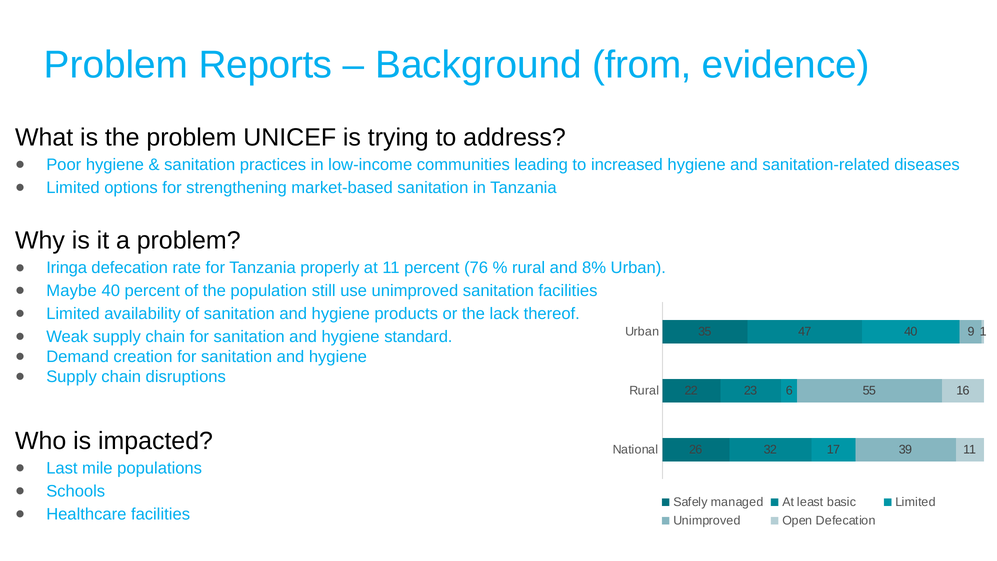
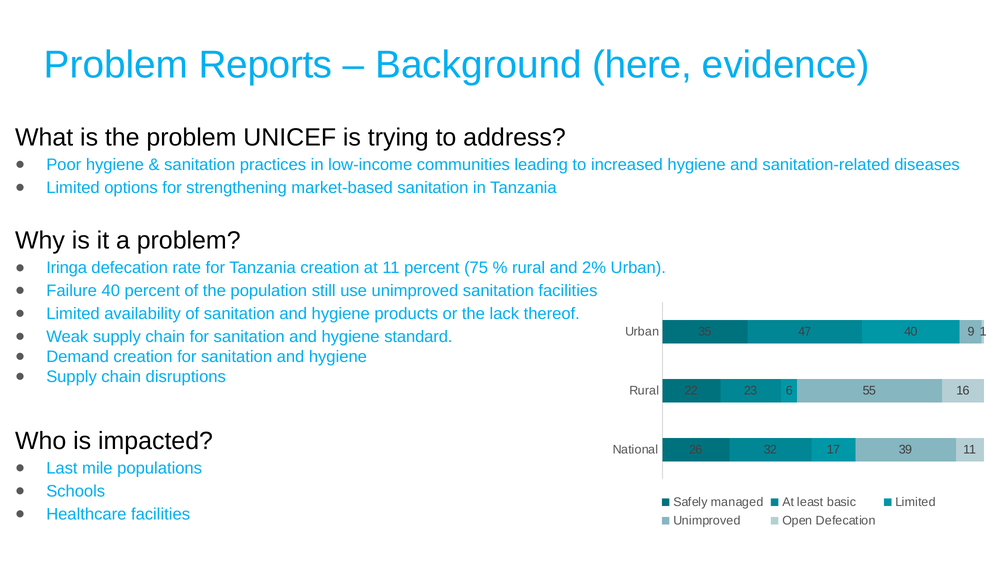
from: from -> here (642, 65)
Tanzania properly: properly -> creation (330, 268)
76: 76 -> 75 (476, 268)
8%: 8% -> 2% (594, 268)
Maybe: Maybe -> Failure (72, 291)
